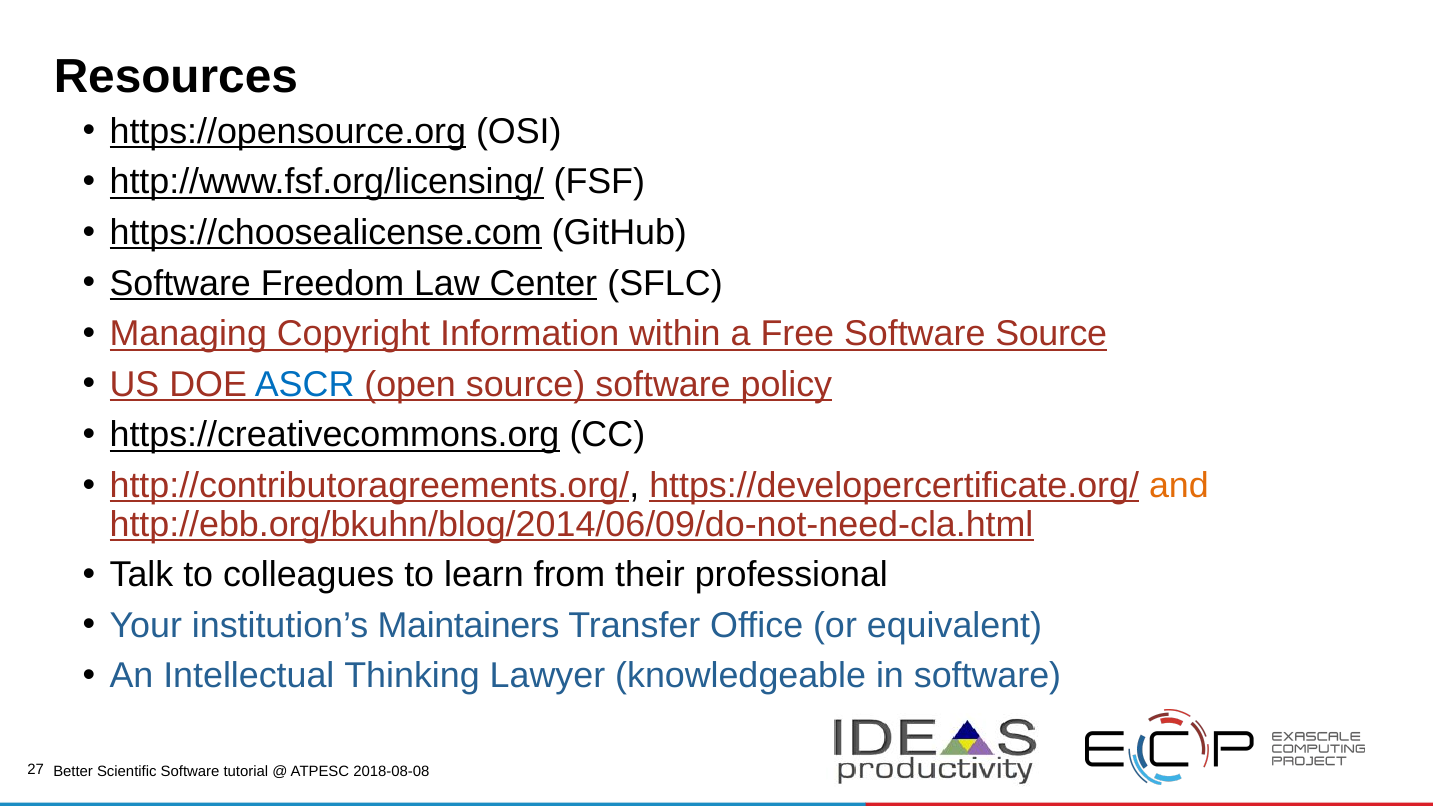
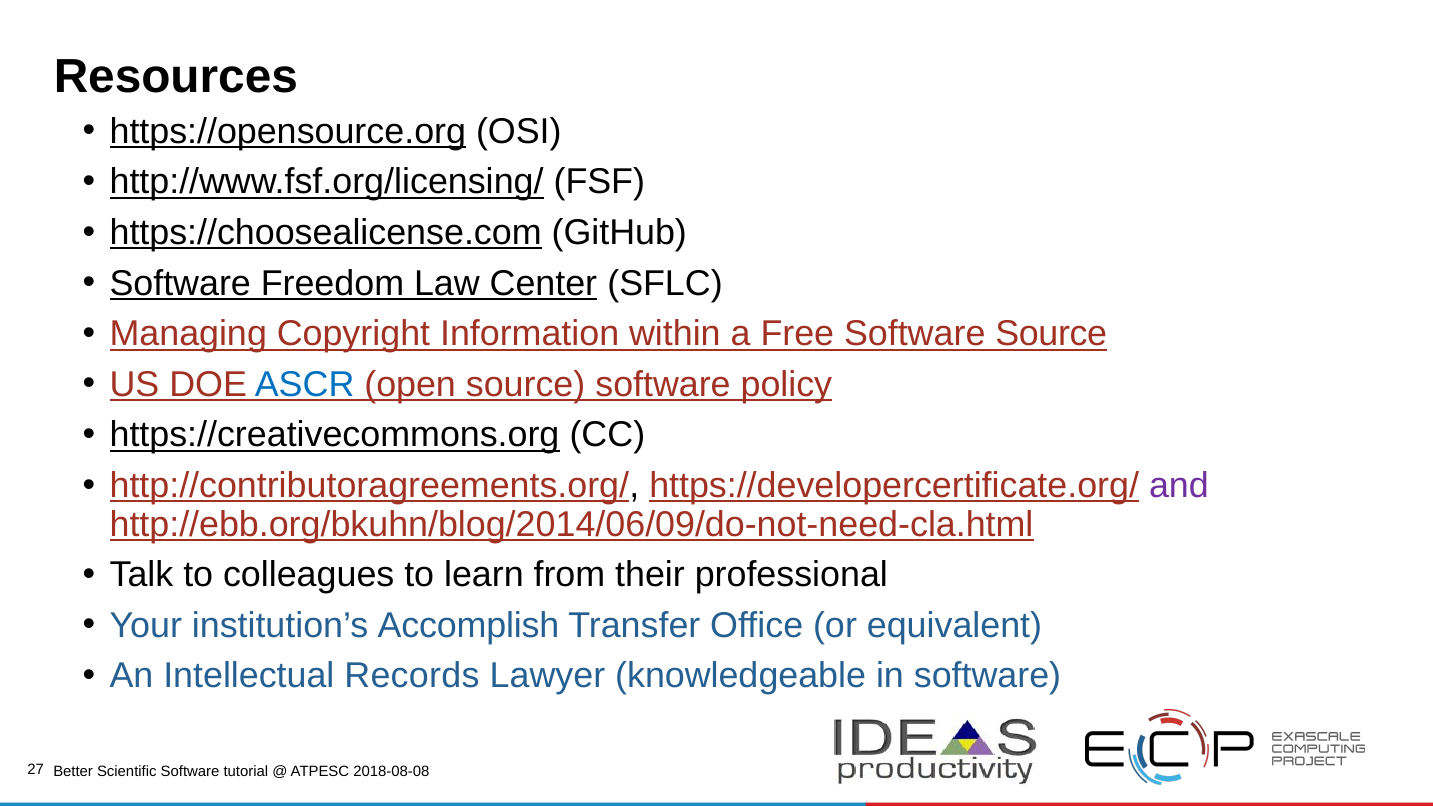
and colour: orange -> purple (1179, 486)
Maintainers: Maintainers -> Accomplish (468, 626)
Thinking: Thinking -> Records (412, 676)
